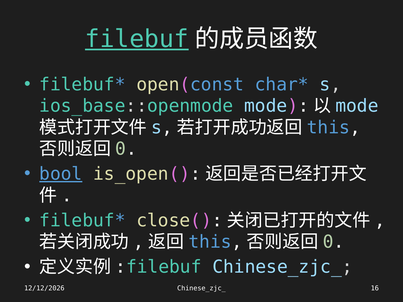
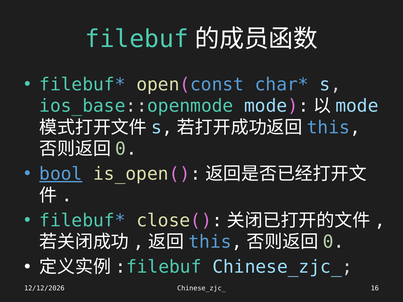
filebuf underline: present -> none (137, 39)
